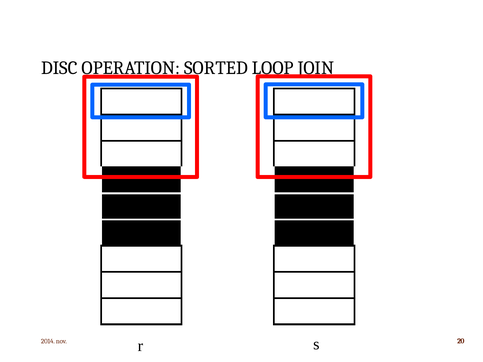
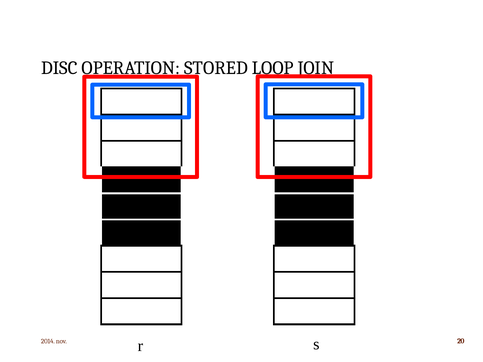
SORTED: SORTED -> STORED (216, 68)
